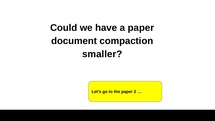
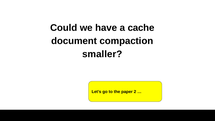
a paper: paper -> cache (141, 28)
